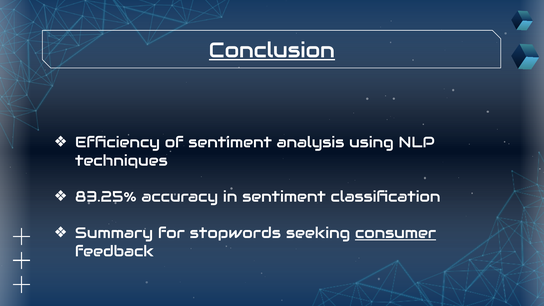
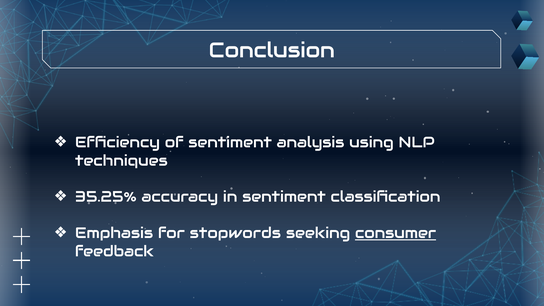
Conclusion underline: present -> none (272, 51)
83.25%: 83.25% -> 35.25% (106, 197)
Summary: Summary -> Emphasis (114, 233)
